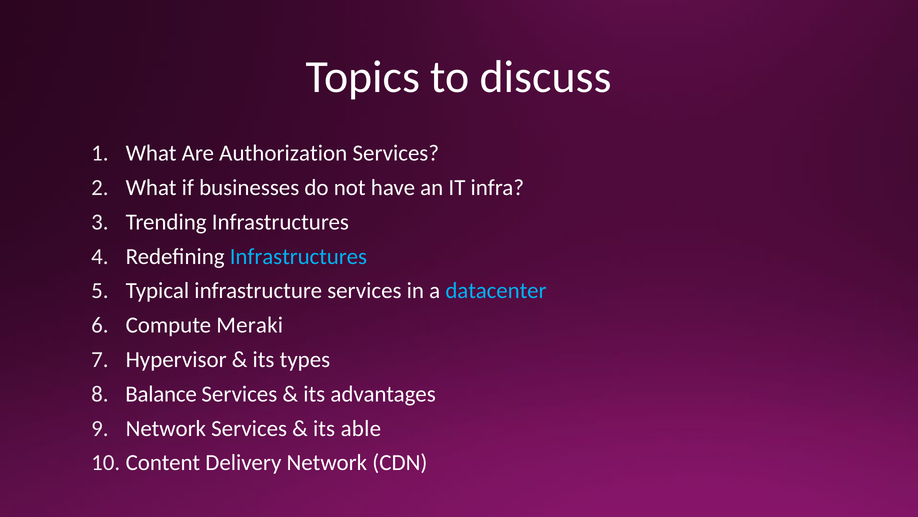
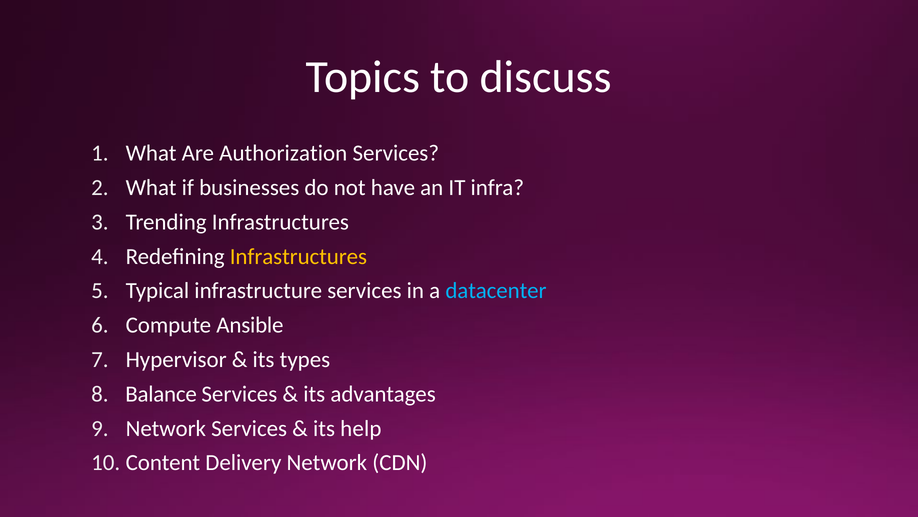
Infrastructures colour: light blue -> yellow (298, 256)
Meraki: Meraki -> Ansible (250, 325)
able: able -> help (361, 428)
